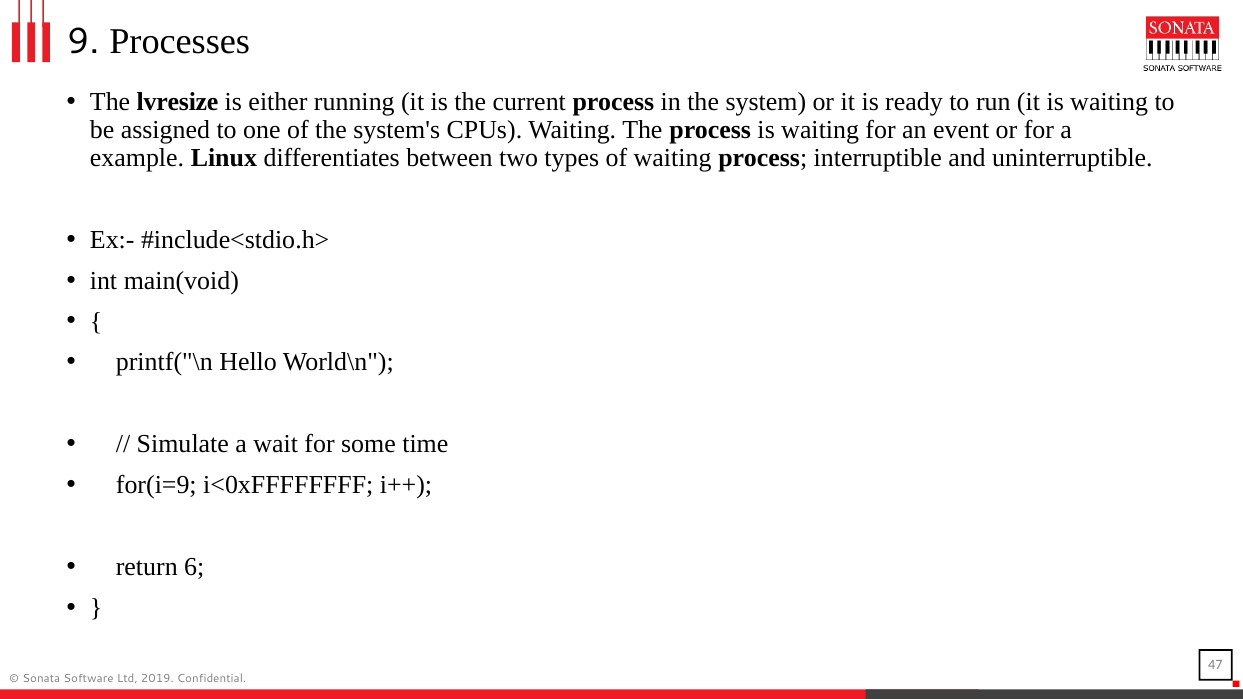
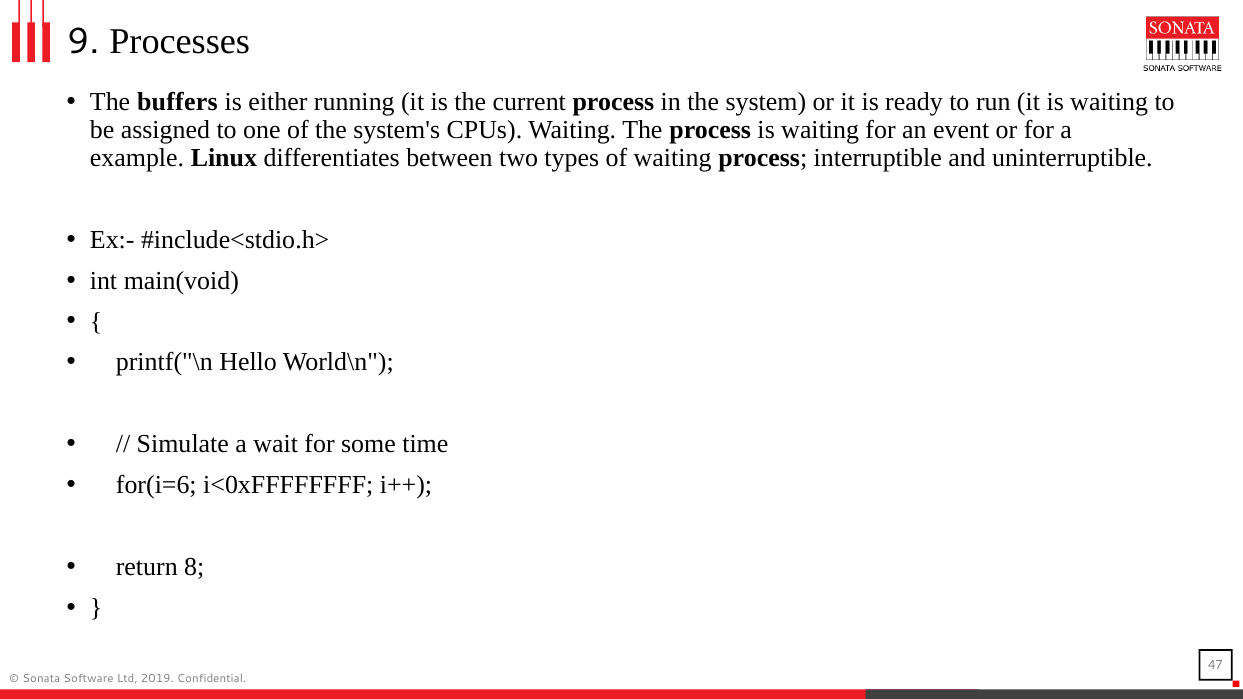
lvresize: lvresize -> buffers (177, 102)
for(i=9: for(i=9 -> for(i=6 (156, 485)
6: 6 -> 8 (194, 567)
